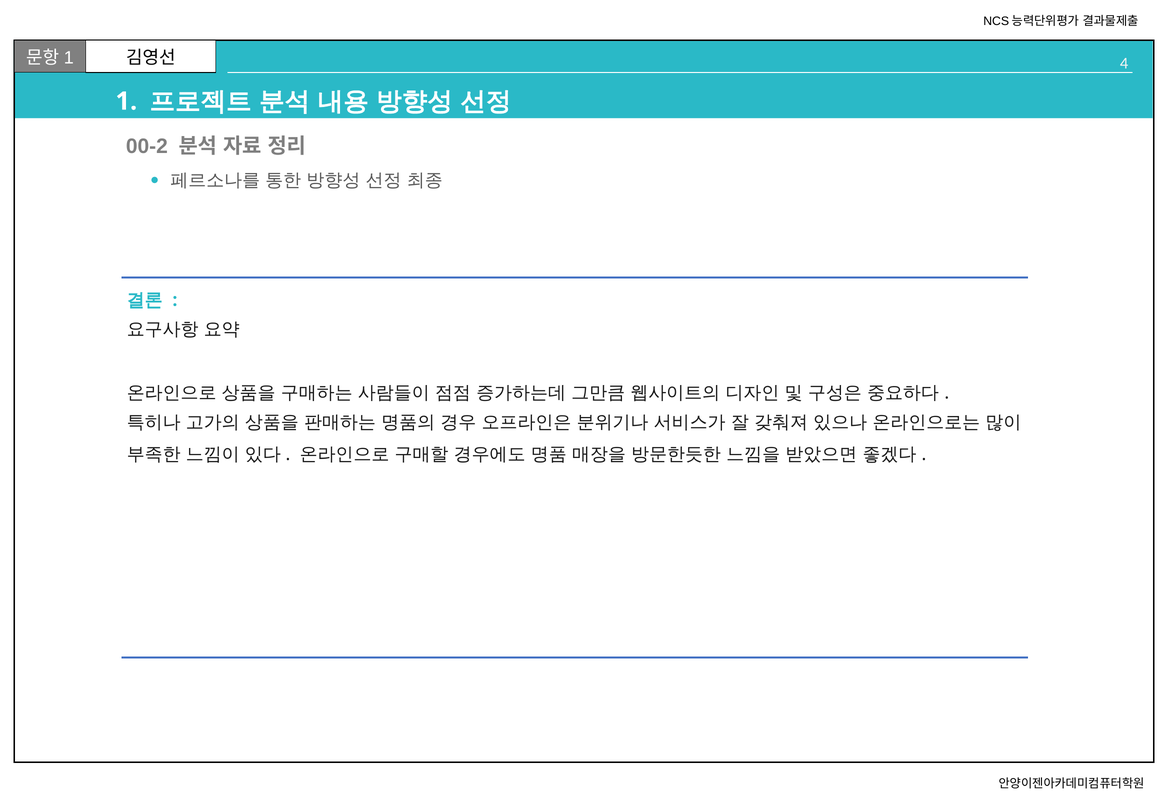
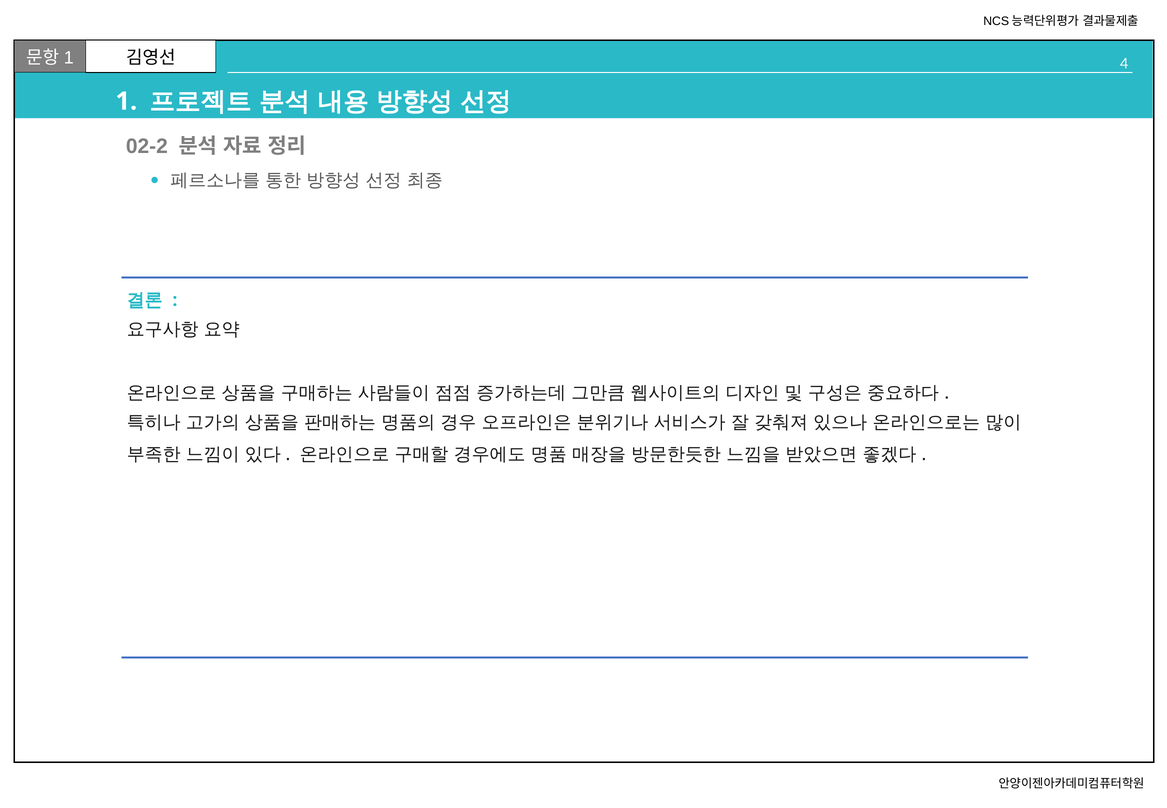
00-2: 00-2 -> 02-2 (147, 146)
